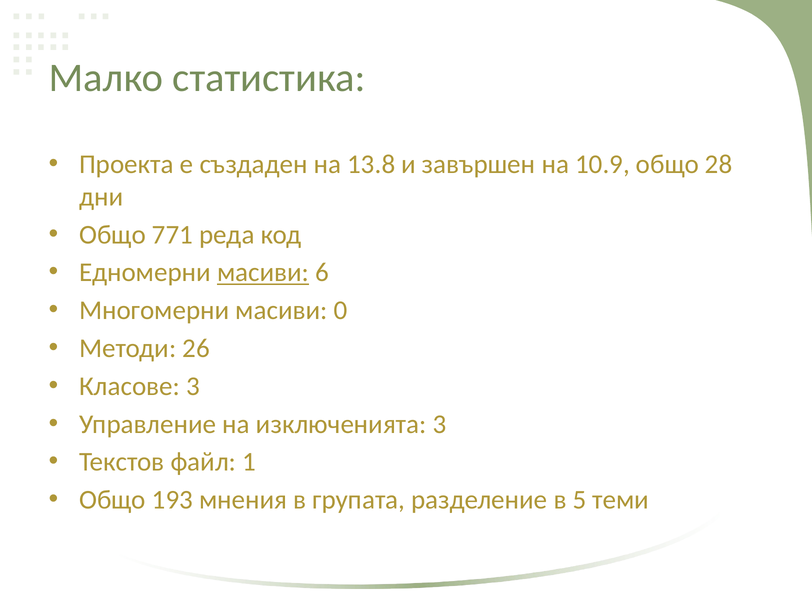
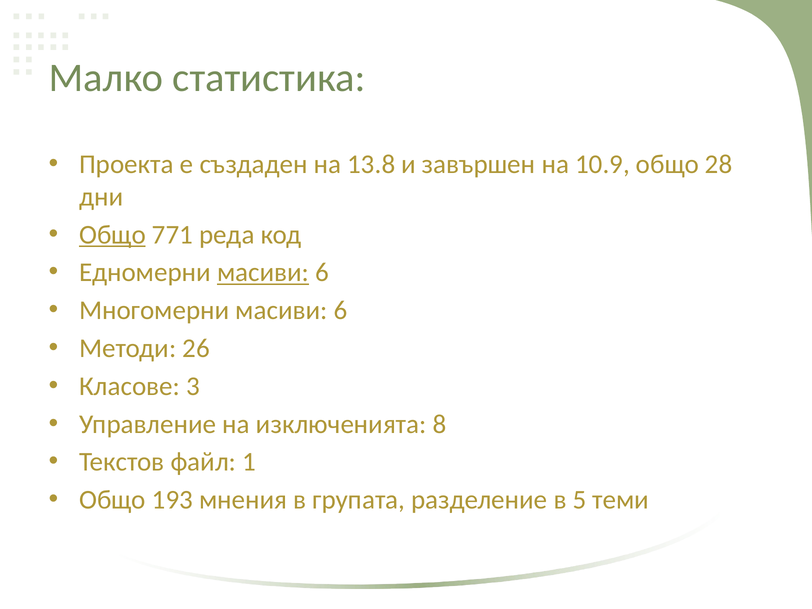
Общо underline: none -> present (112, 235)
Многомерни масиви 0: 0 -> 6 (341, 310)
изключенията 3: 3 -> 8 (440, 424)
